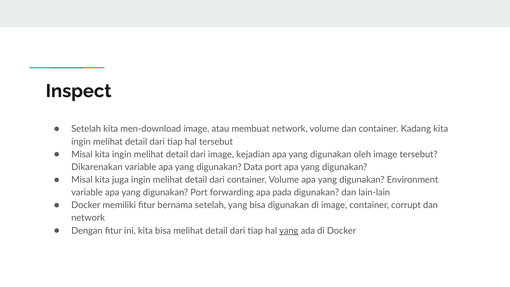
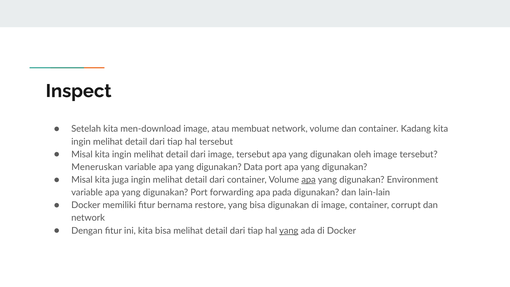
dari image kejadian: kejadian -> tersebut (253, 154)
Dikarenakan: Dikarenakan -> Meneruskan (97, 167)
apa underline: none -> present (309, 180)
bernama setelah: setelah -> restore (210, 205)
